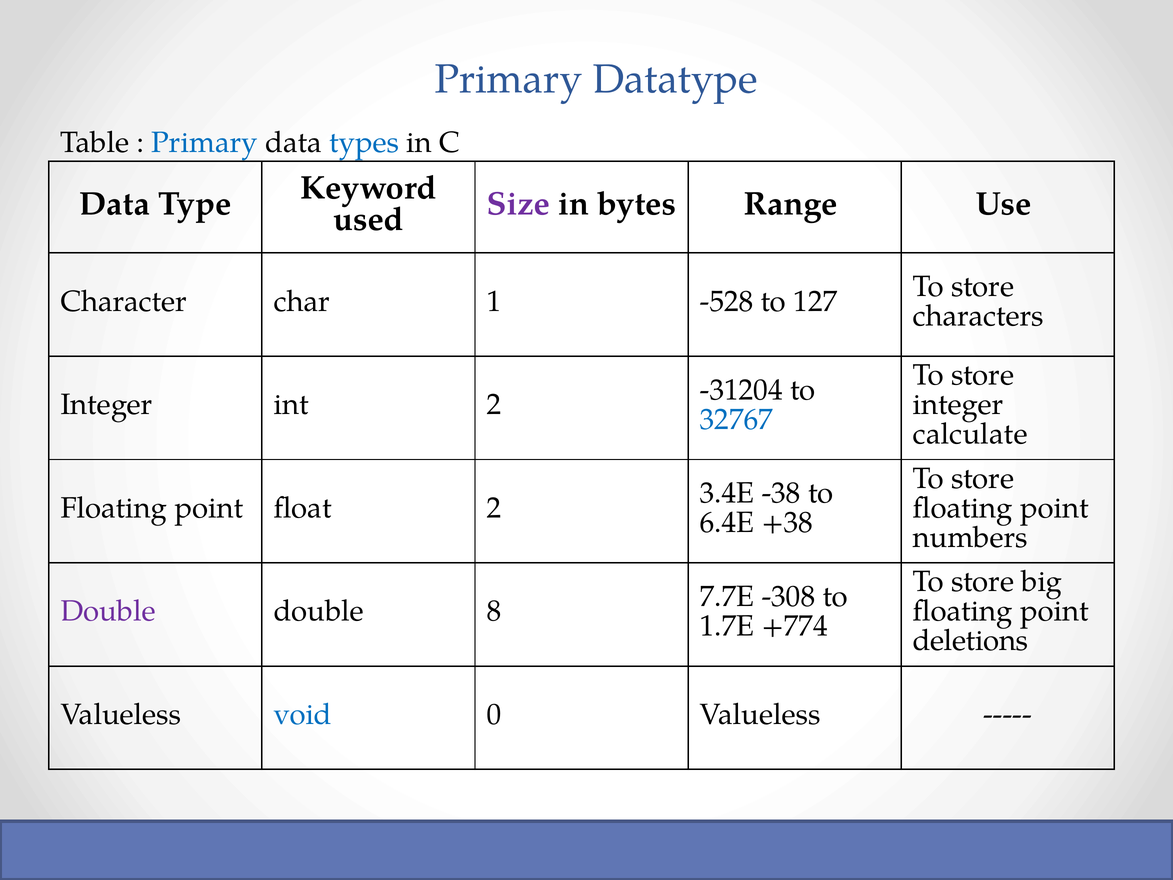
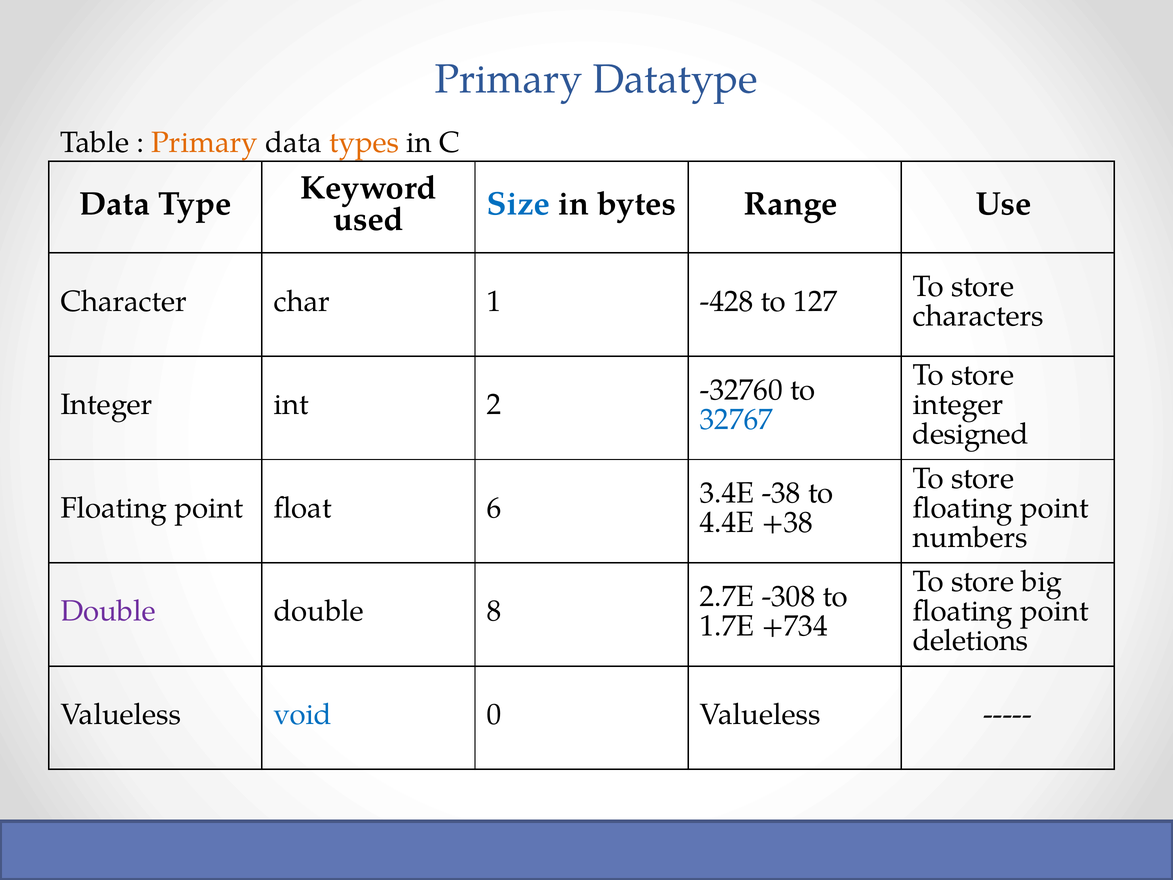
Primary colour: blue -> orange (204, 143)
types colour: blue -> orange (364, 143)
Size colour: purple -> blue (518, 204)
-528: -528 -> -428 (727, 301)
-31204: -31204 -> -32760 (741, 390)
calculate: calculate -> designed (970, 434)
float 2: 2 -> 6 (494, 508)
6.4E: 6.4E -> 4.4E (727, 523)
7.7E: 7.7E -> 2.7E (727, 596)
+774: +774 -> +734 (795, 626)
